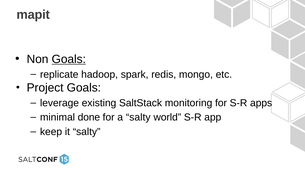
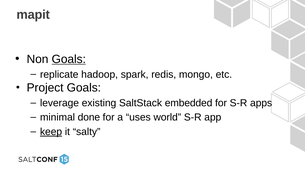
monitoring: monitoring -> embedded (189, 103)
a salty: salty -> uses (138, 117)
keep underline: none -> present (51, 131)
